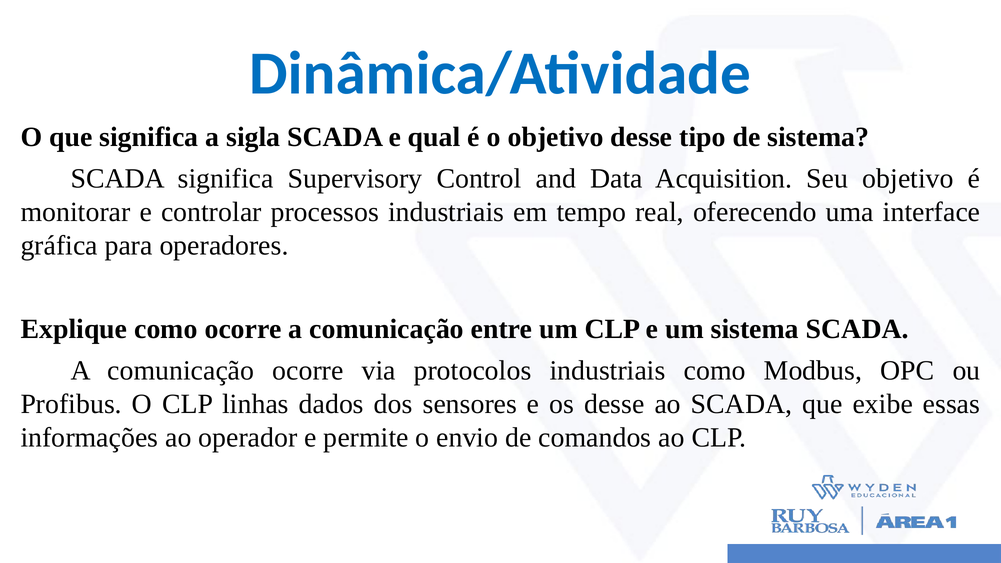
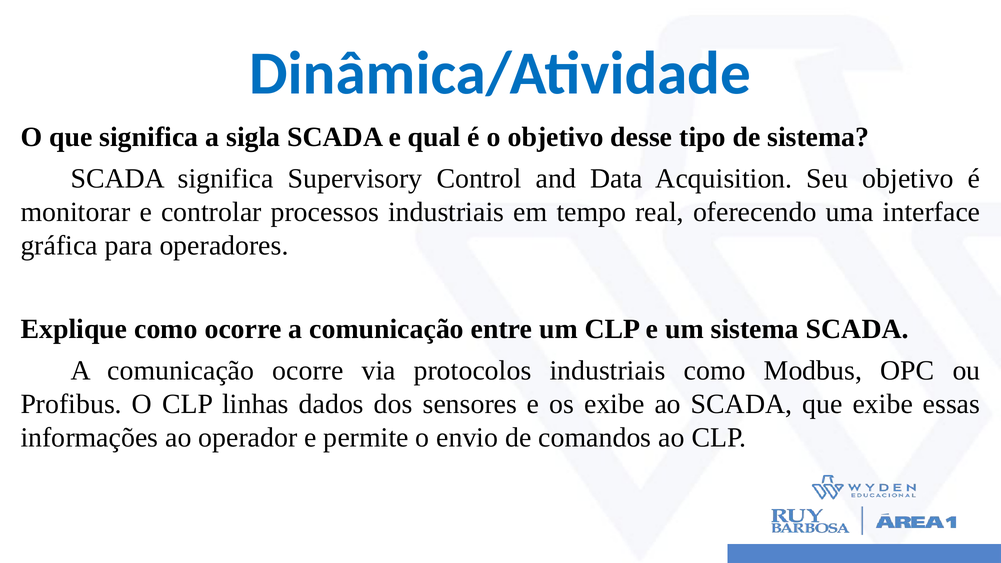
os desse: desse -> exibe (614, 404)
